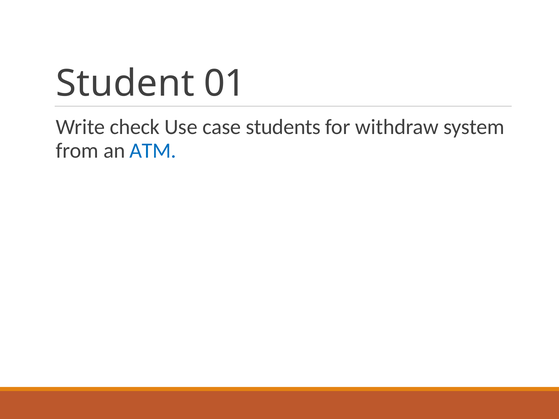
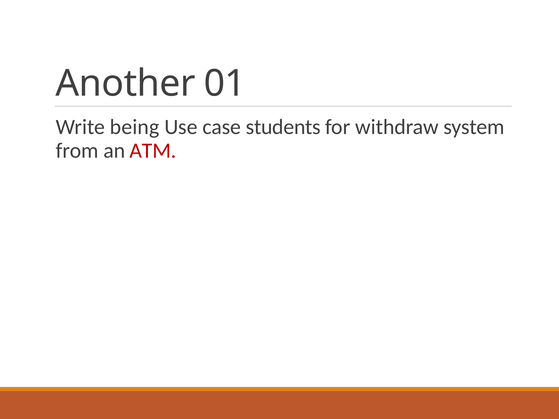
Student: Student -> Another (126, 84)
check: check -> being (135, 127)
ATM colour: blue -> red (153, 151)
